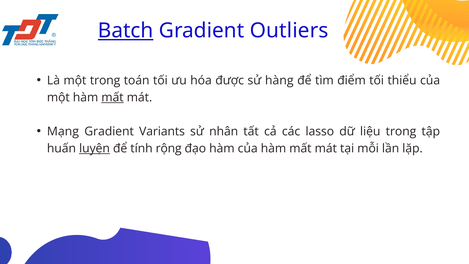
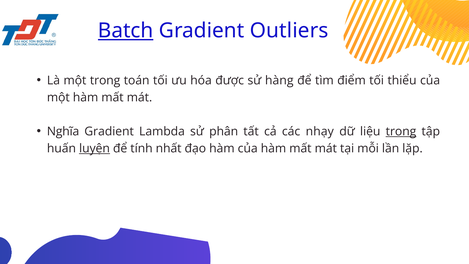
mất underline: present -> none (113, 98)
Mạng: Mạng -> Nghĩa (63, 131)
Variants: Variants -> Lambda (162, 131)
nhân: nhân -> phân (224, 131)
lasso: lasso -> nhạy (320, 131)
trong underline: none -> present (401, 131)
rộng: rộng -> nhất (169, 148)
